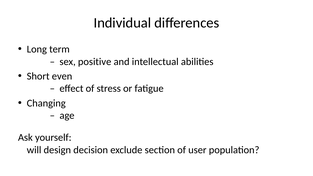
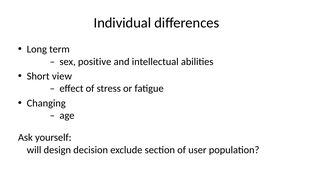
even: even -> view (62, 76)
